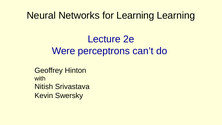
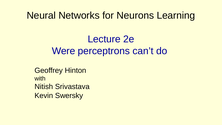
for Learning: Learning -> Neurons (135, 15)
